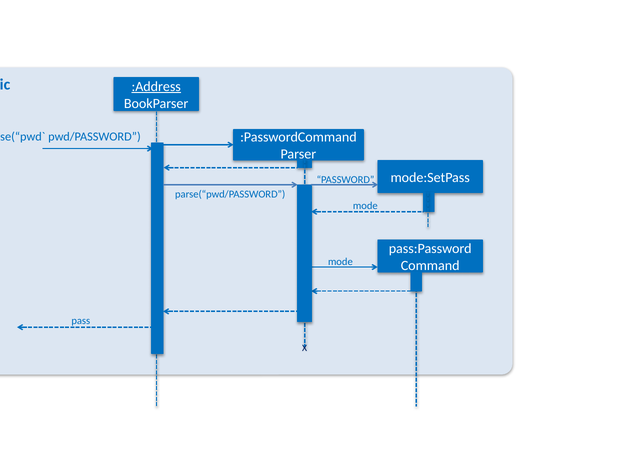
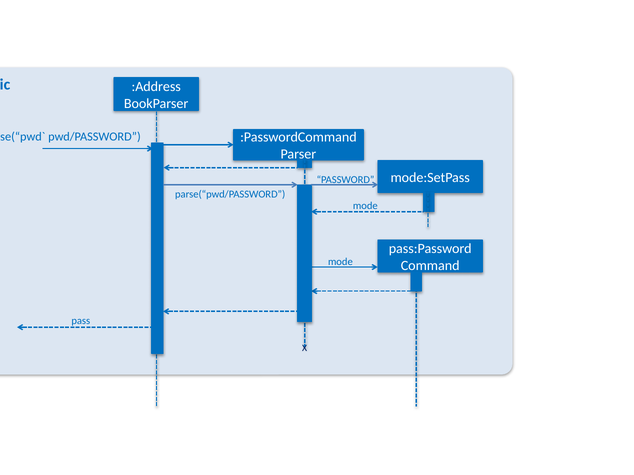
:Address underline: present -> none (156, 87)
